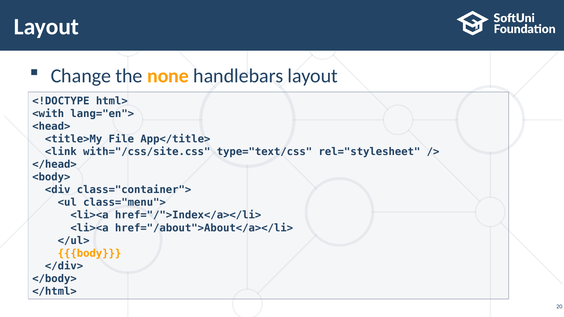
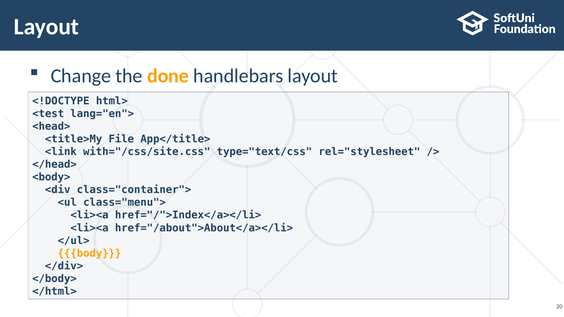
none: none -> done (168, 76)
<with: <with -> <test (48, 114)
